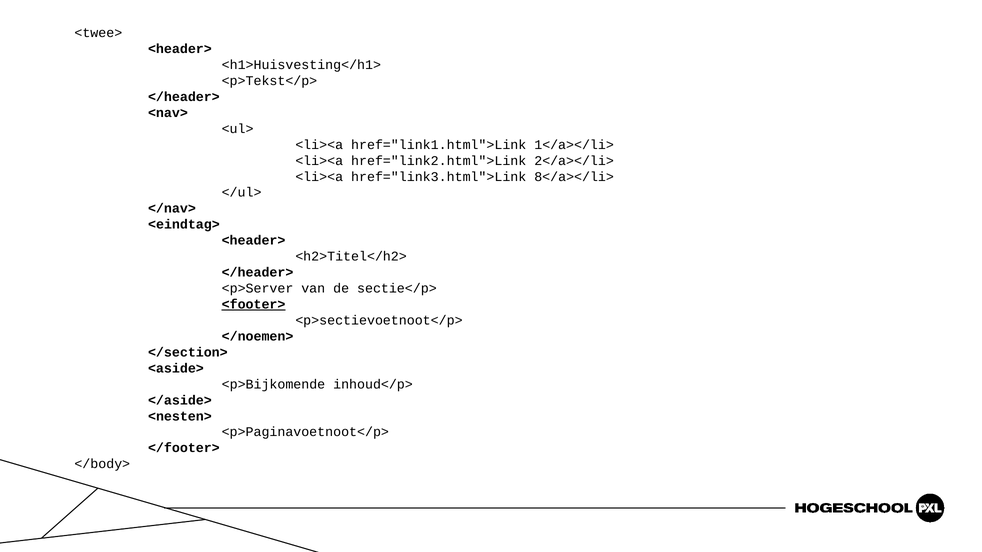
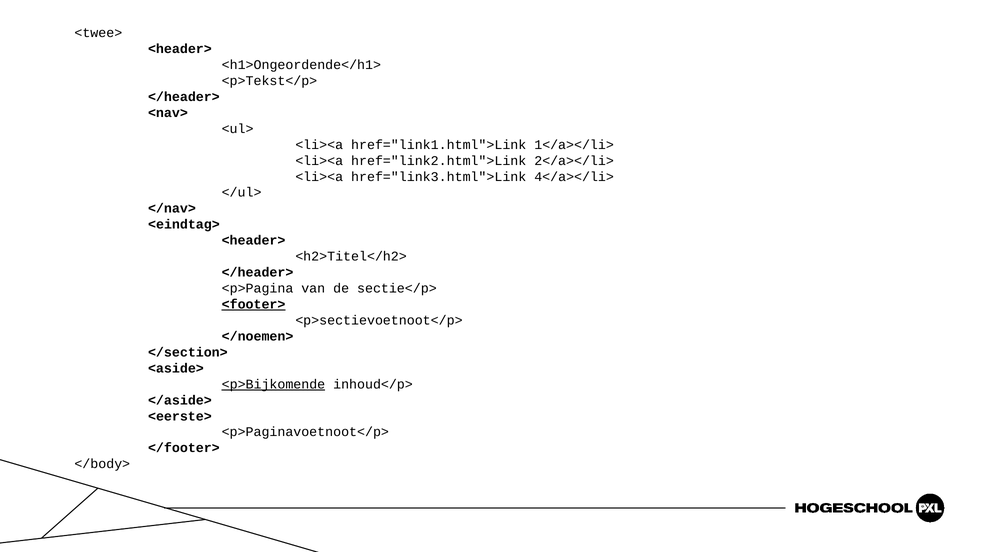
<h1>Huisvesting</h1>: <h1>Huisvesting</h1> -> <h1>Ongeordende</h1> (301, 65)
8</a></li>: 8</a></li> -> 4</a></li> (574, 177)
<p>Server: <p>Server -> <p>Pagina (258, 289)
<p>Bijkomende underline: none -> present (273, 384)
<nesten>: <nesten> -> <eerste> (180, 416)
